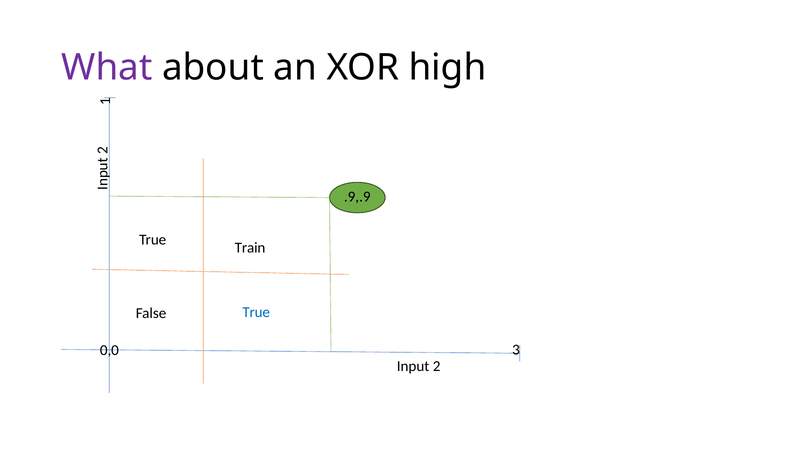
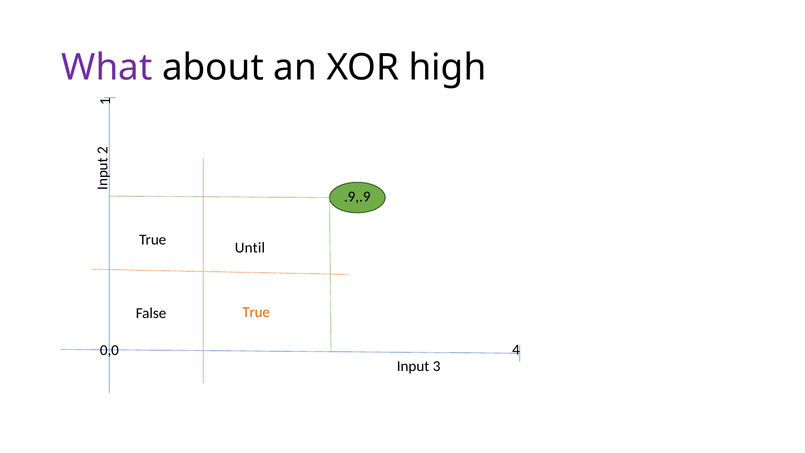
Train: Train -> Until (250, 248)
True colour: blue -> orange (256, 312)
3: 3 -> 4 (516, 350)
Input 2: 2 -> 3 (437, 366)
